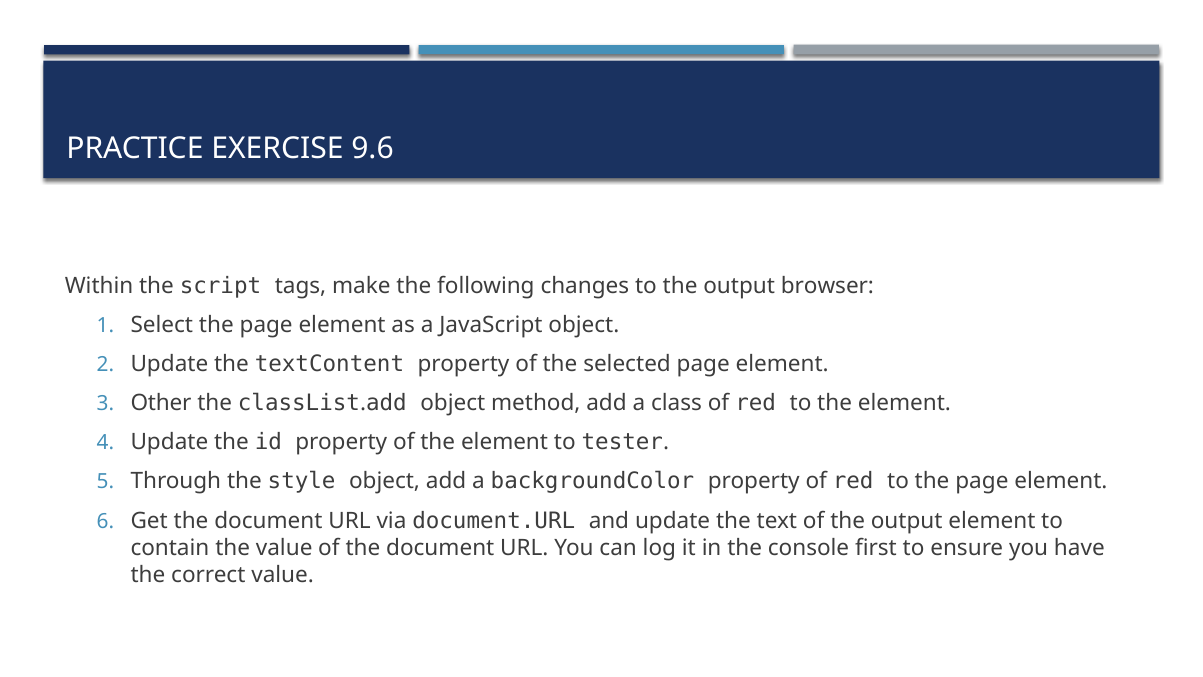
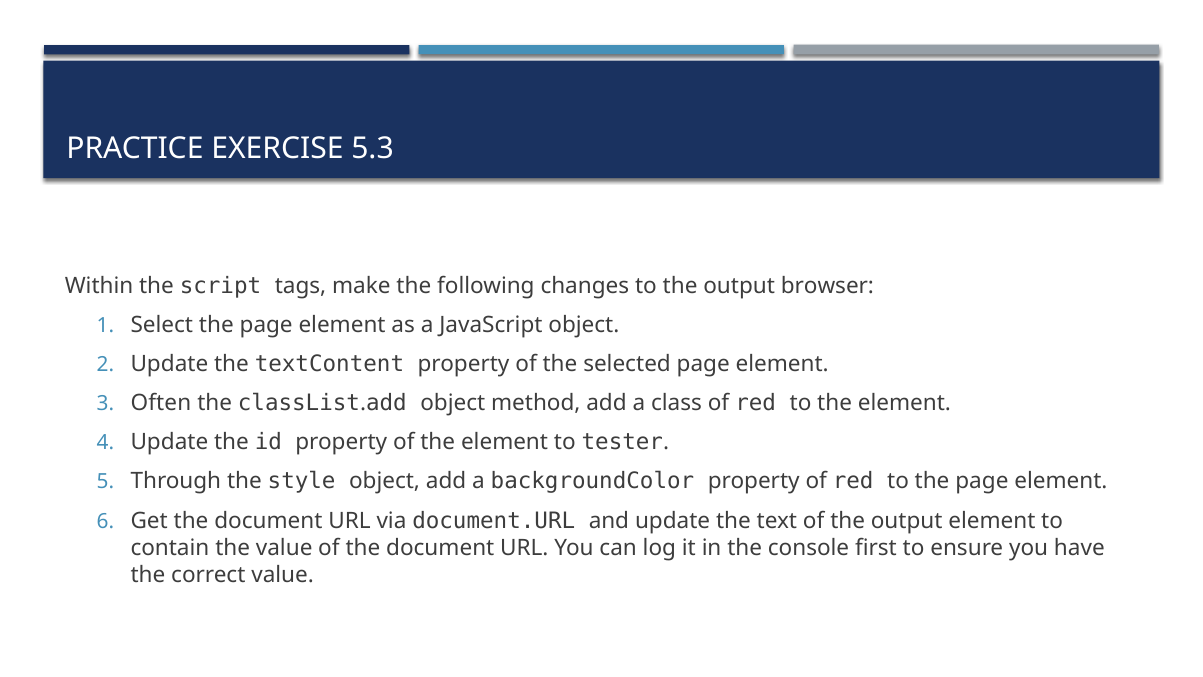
9.6: 9.6 -> 5.3 (373, 149)
Other: Other -> Often (161, 403)
